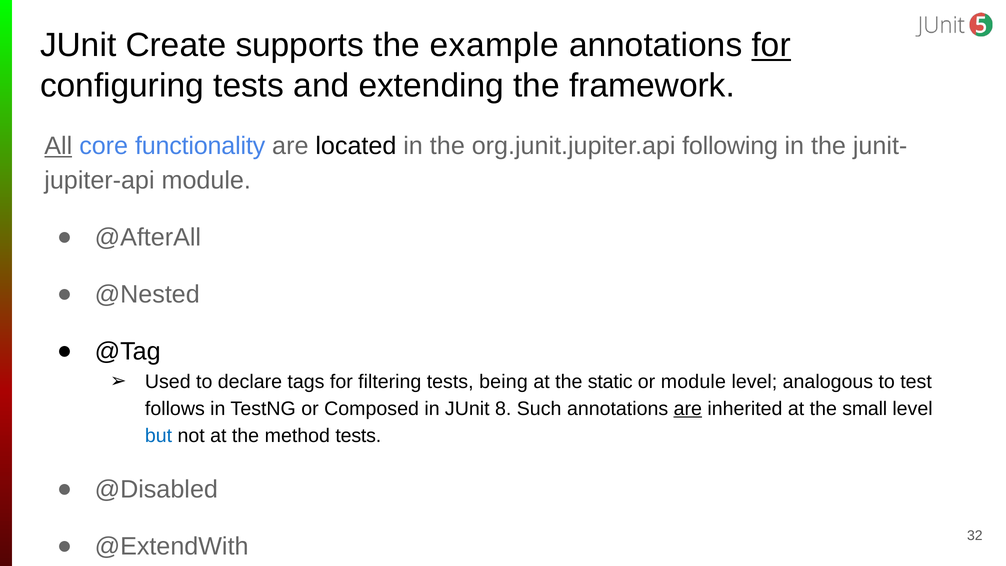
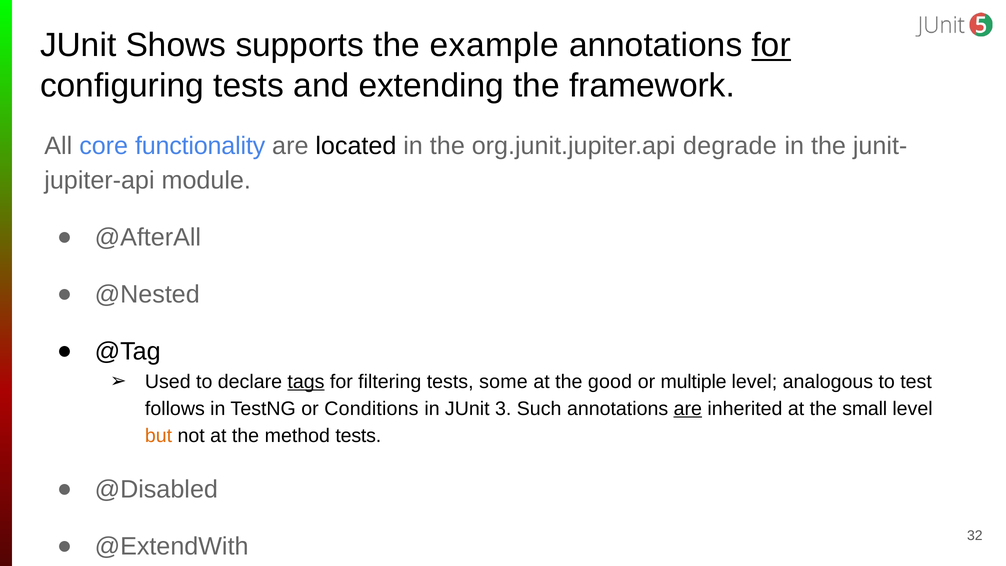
Create: Create -> Shows (176, 45)
All underline: present -> none (58, 146)
following: following -> degrade (730, 146)
tags underline: none -> present (306, 382)
being: being -> some (503, 382)
static: static -> good (610, 382)
or module: module -> multiple (694, 382)
Composed: Composed -> Conditions (371, 408)
8: 8 -> 3 (503, 408)
but colour: blue -> orange (159, 435)
